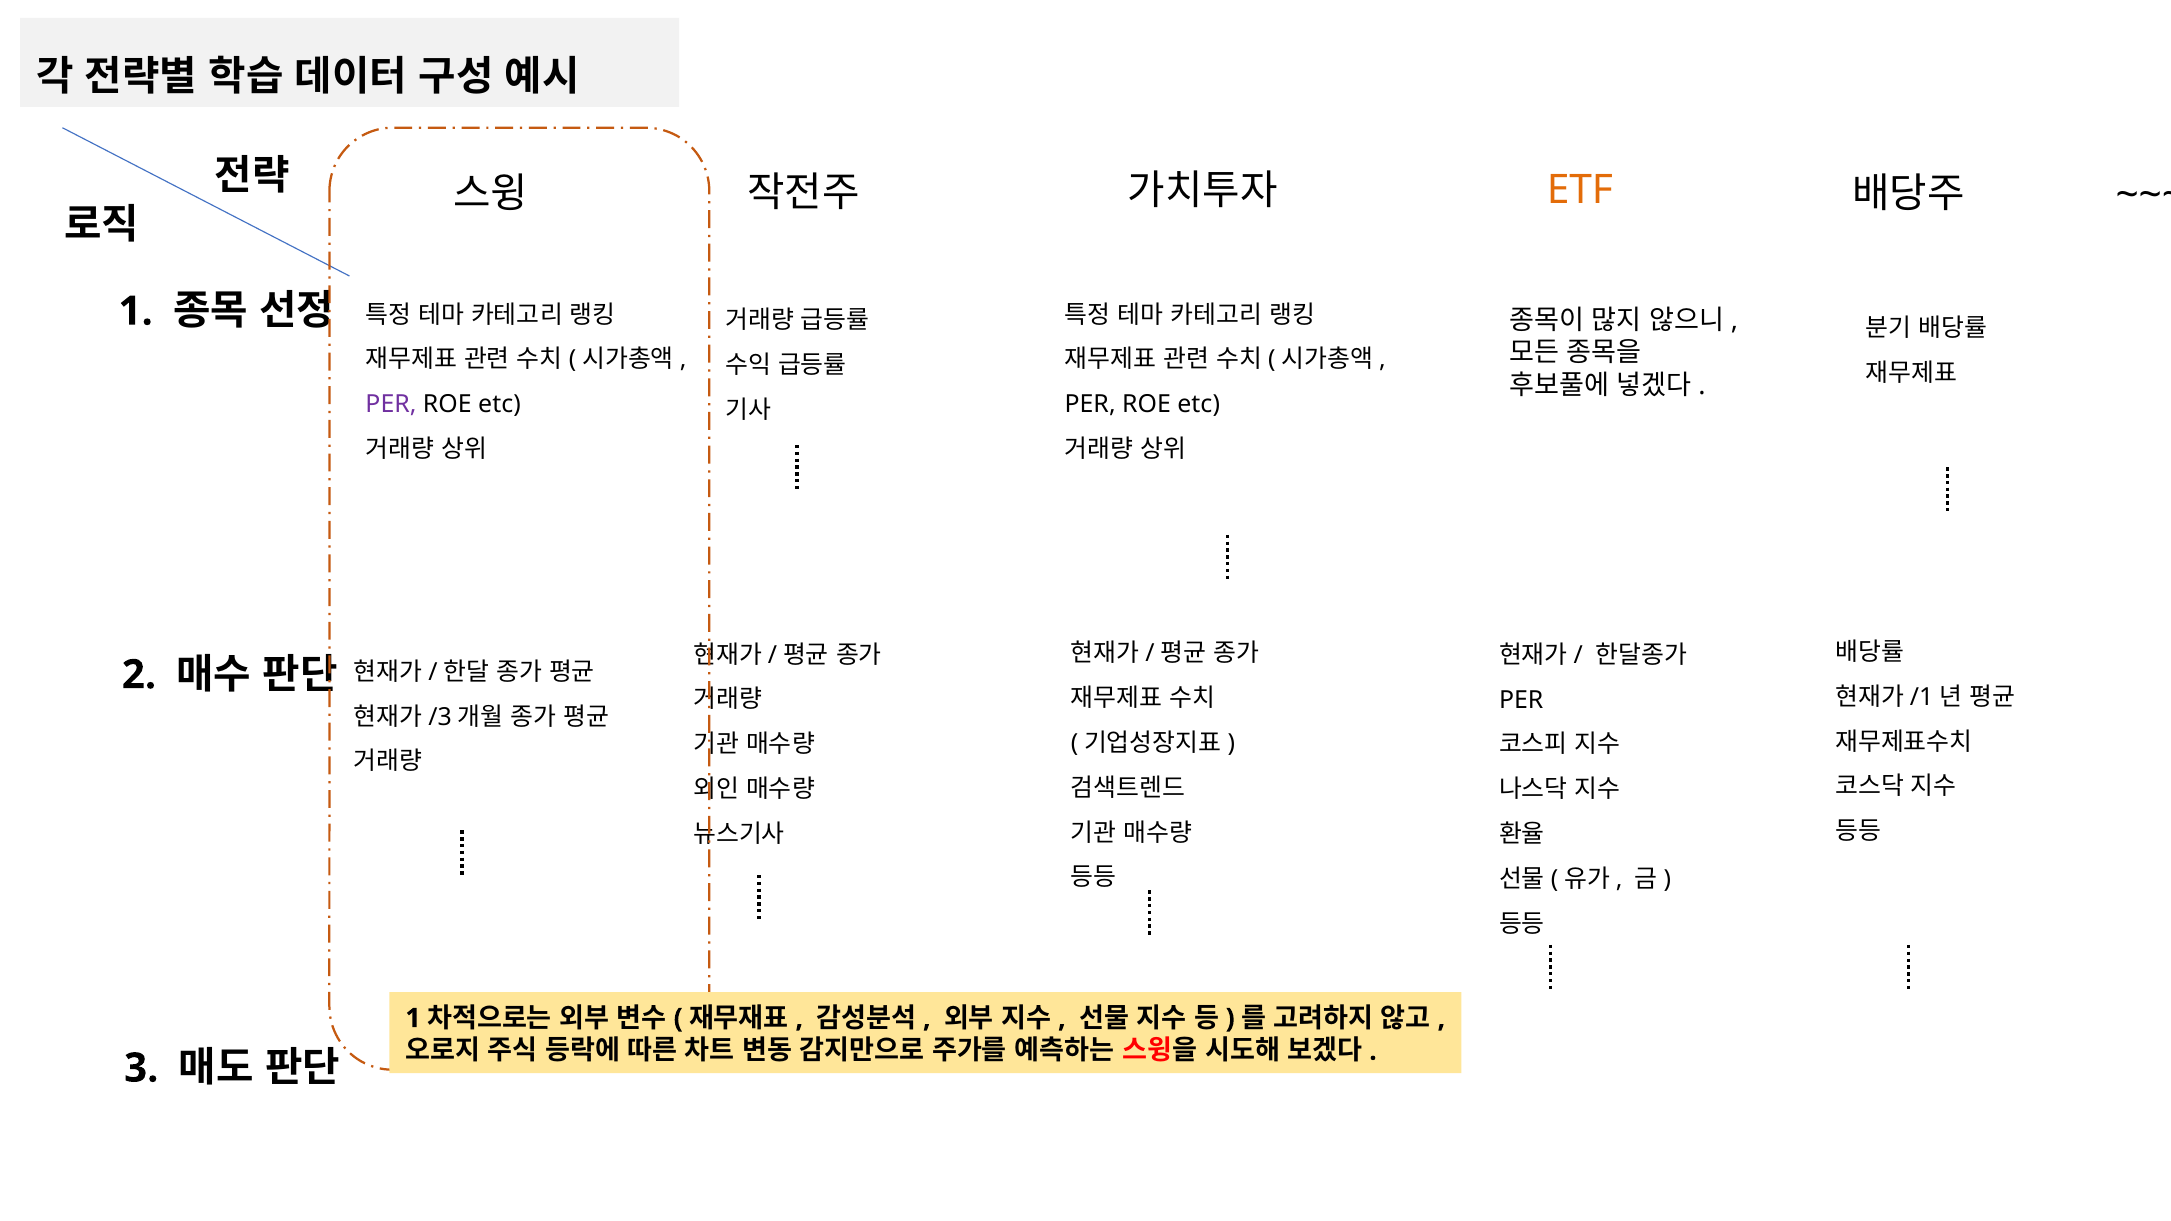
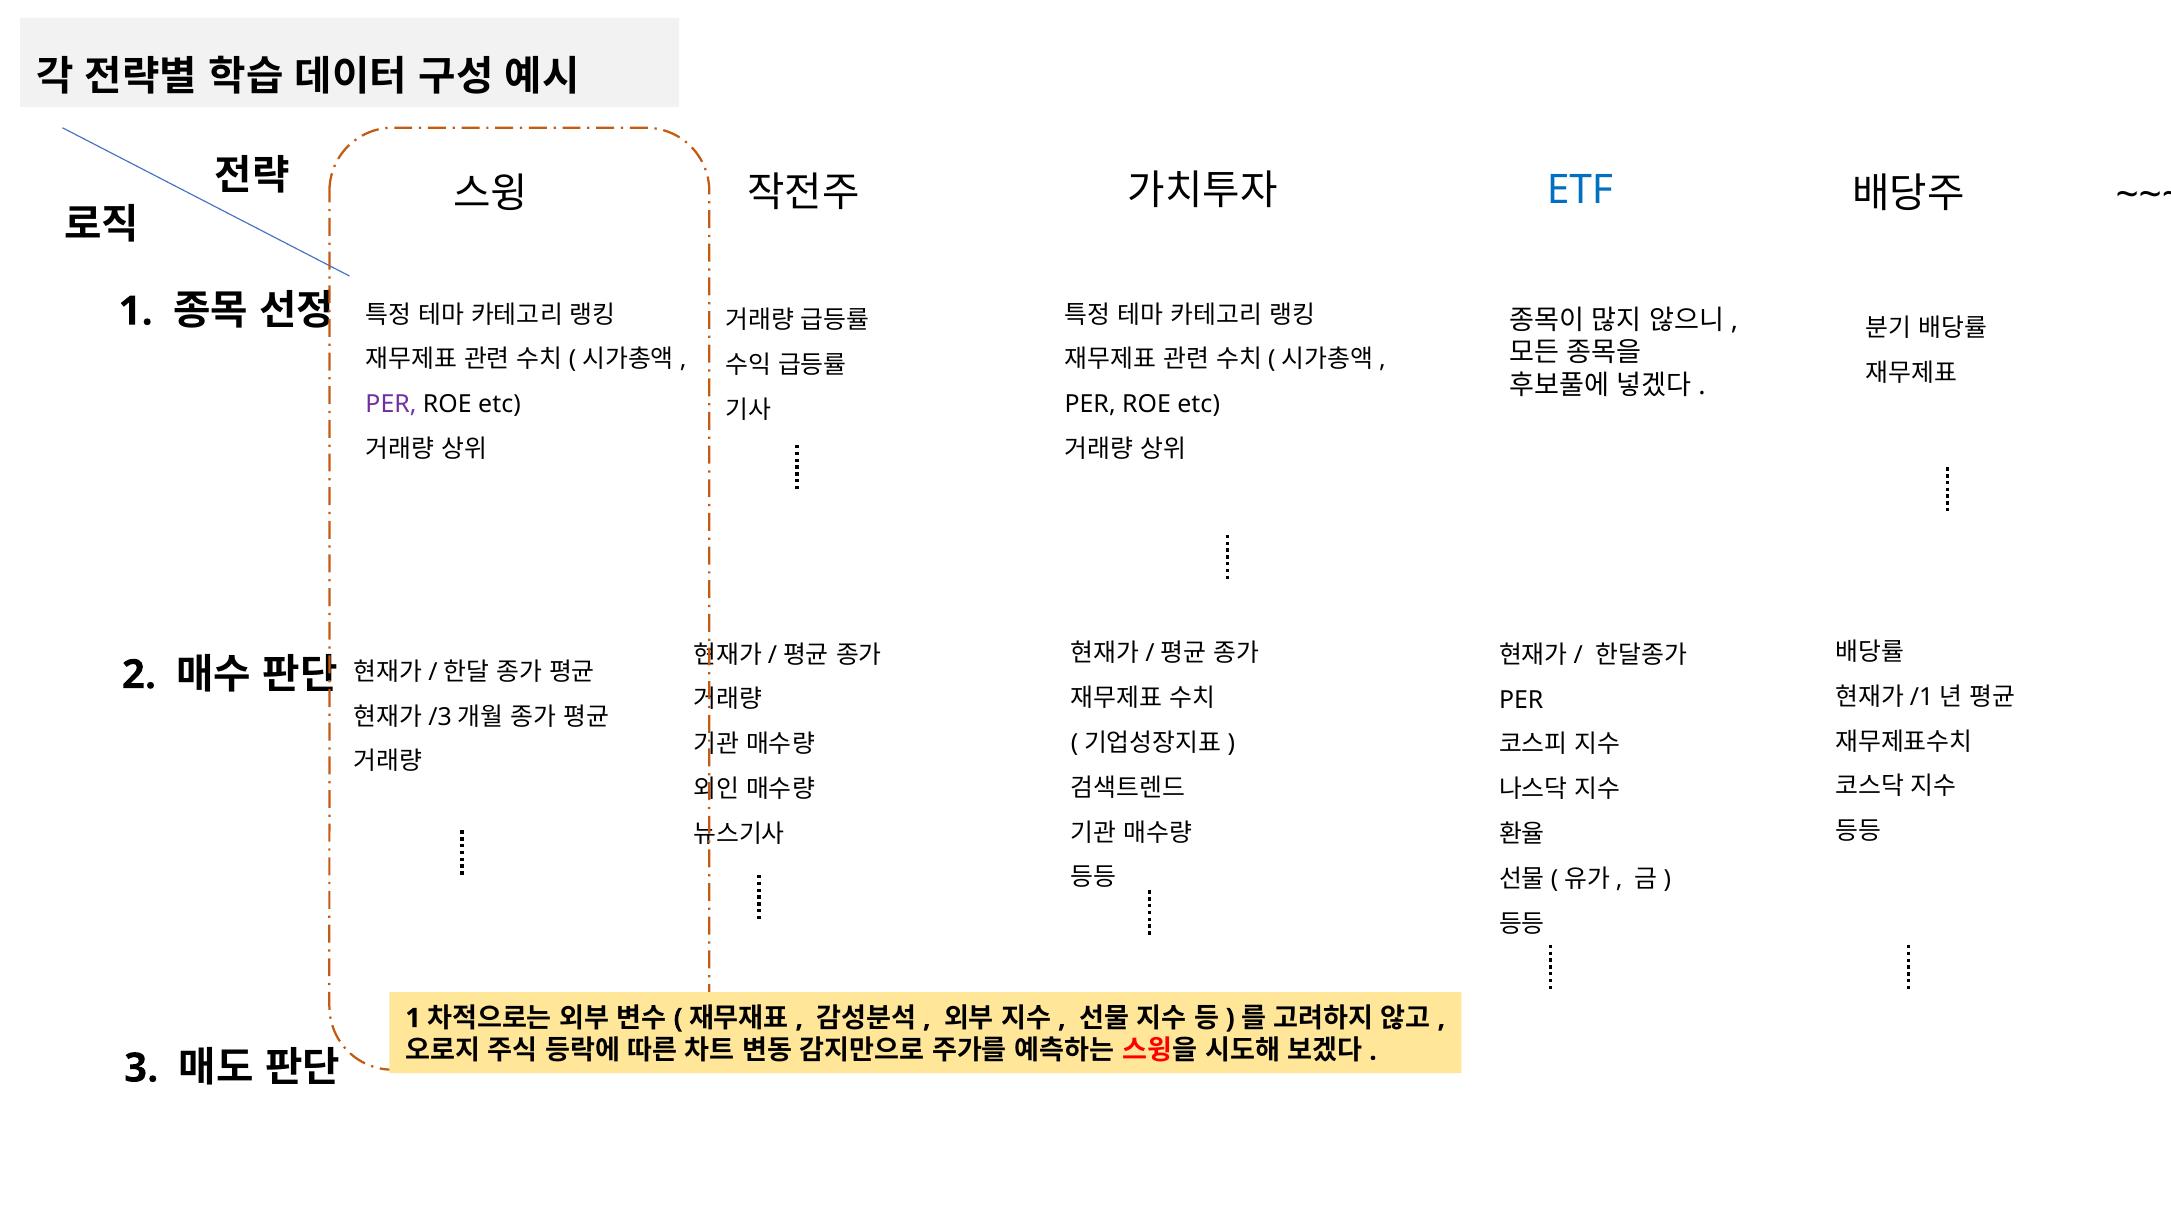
ETF colour: orange -> blue (1580, 190)
